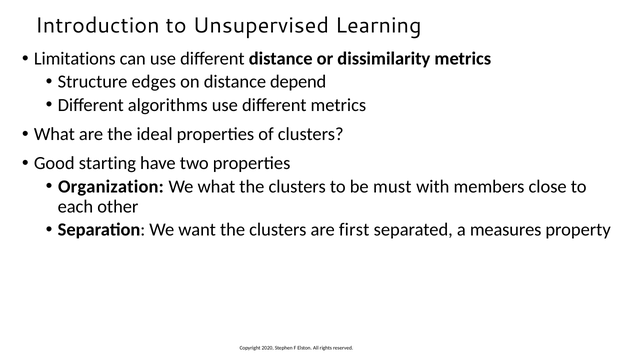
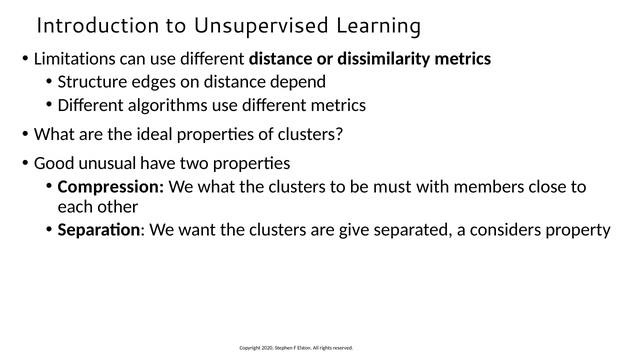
starting: starting -> unusual (107, 163)
Organization: Organization -> Compression (111, 187)
first: first -> give (354, 230)
measures: measures -> considers (506, 230)
